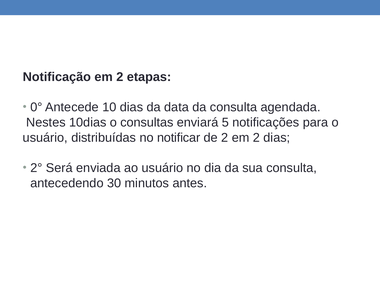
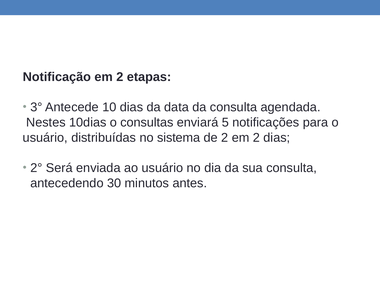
0°: 0° -> 3° (36, 107)
notificar: notificar -> sistema (179, 138)
